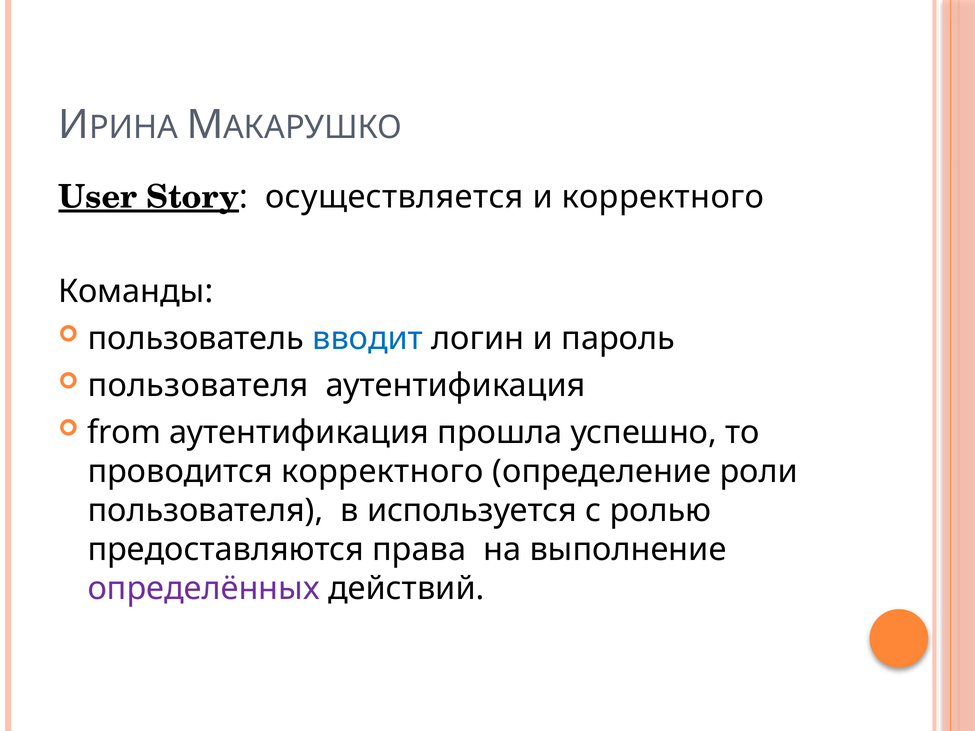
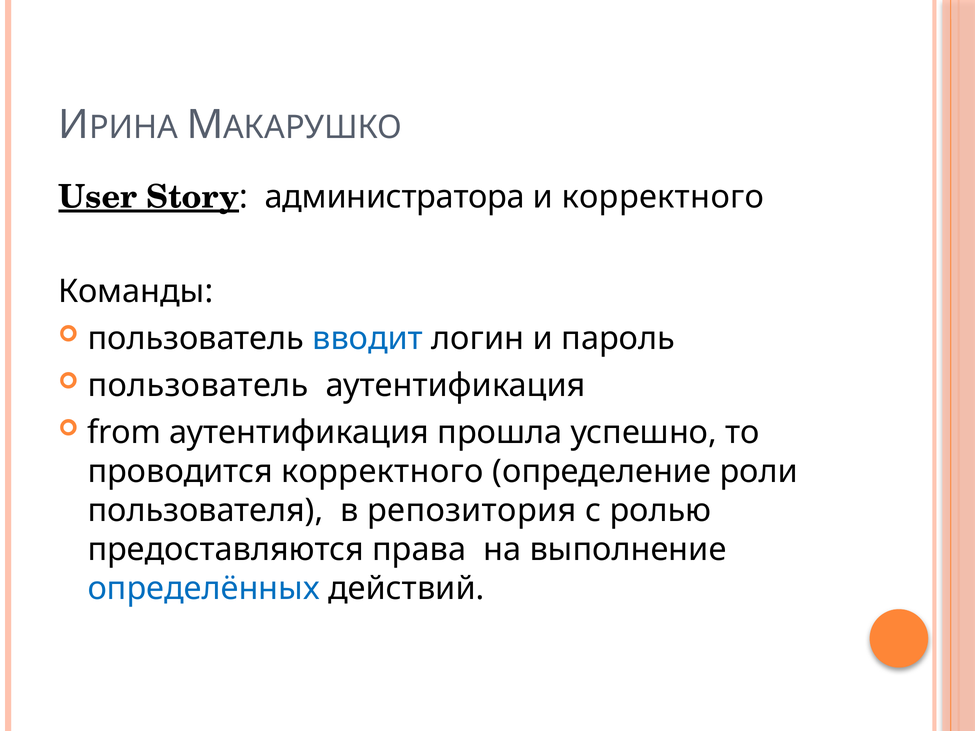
осуществляется: осуществляется -> администратора (395, 197)
пользователя: пользователя -> пользователь (198, 386)
используется: используется -> репозитория (472, 511)
определённых colour: purple -> blue (204, 589)
